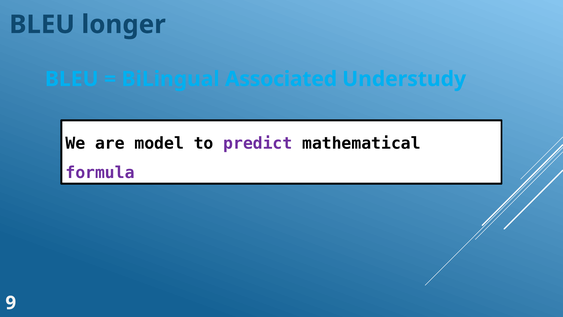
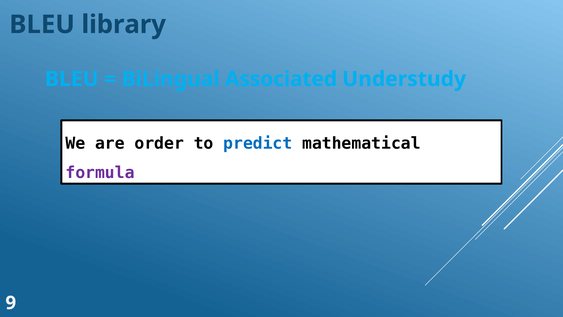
longer: longer -> library (124, 24)
model: model -> order (159, 143)
predict colour: purple -> blue (258, 143)
